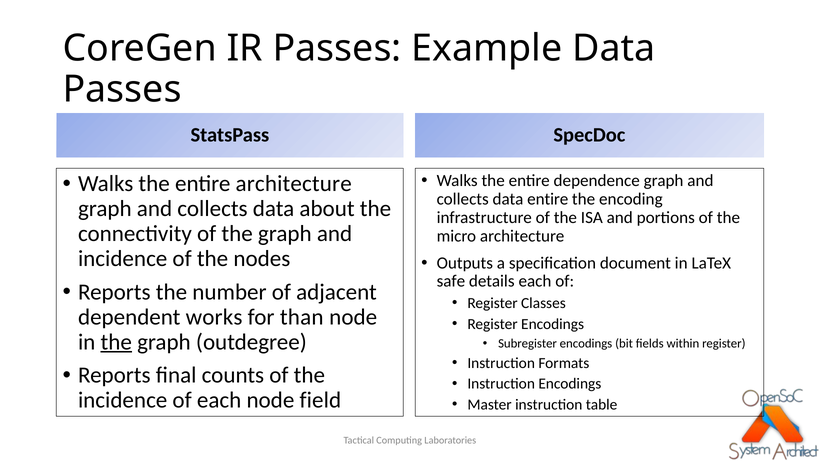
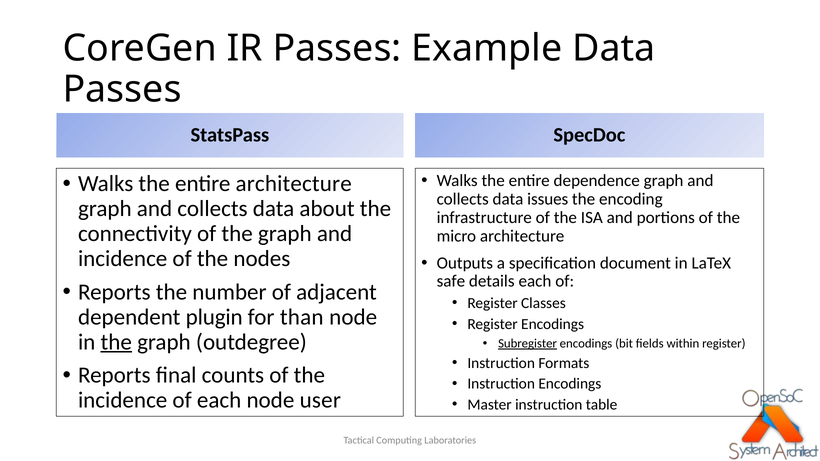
data entire: entire -> issues (548, 199)
works: works -> plugin (214, 317)
Subregister underline: none -> present (528, 344)
field: field -> user (320, 401)
